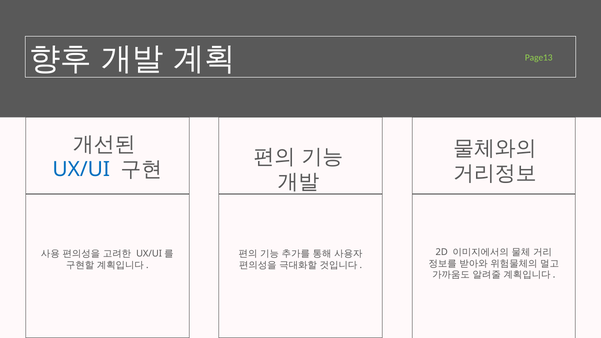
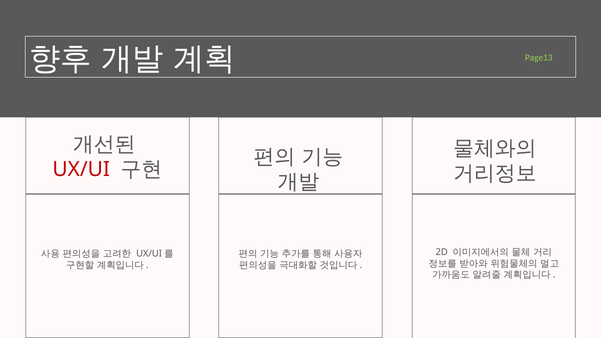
UX/UI colour: blue -> red (81, 169)
